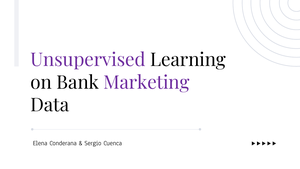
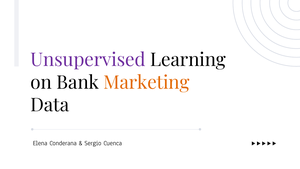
Marketing colour: purple -> orange (146, 82)
